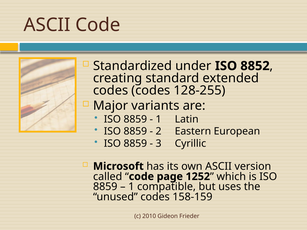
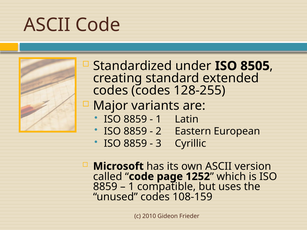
8852: 8852 -> 8505 (255, 66)
158-159: 158-159 -> 108-159 (192, 197)
